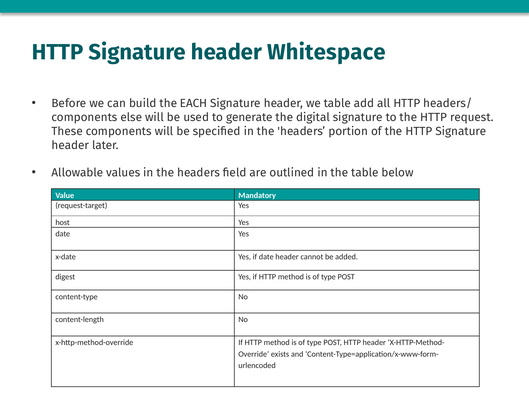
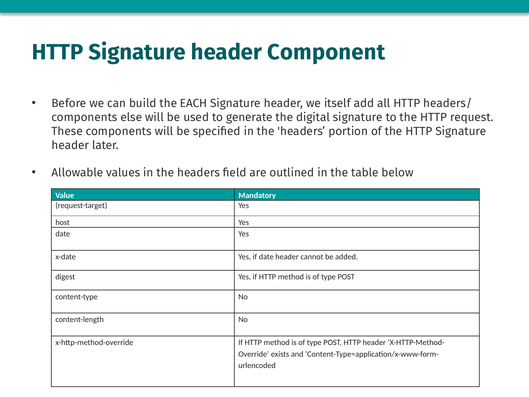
Whitespace: Whitespace -> Component (326, 52)
we table: table -> itself (337, 103)
